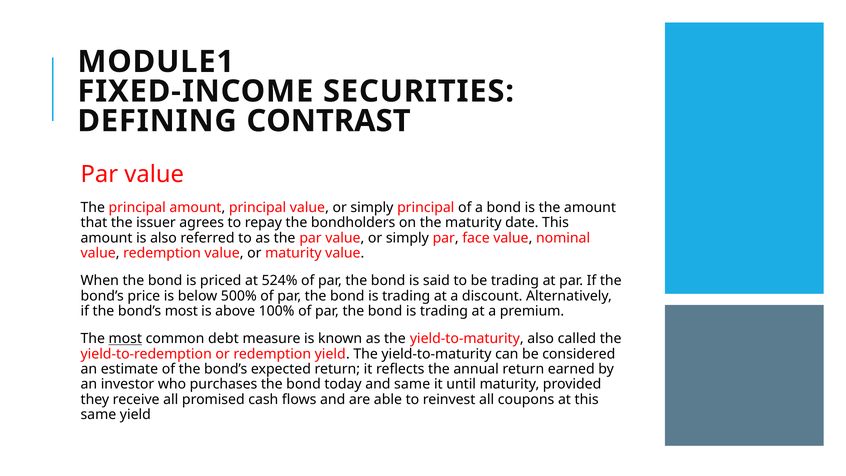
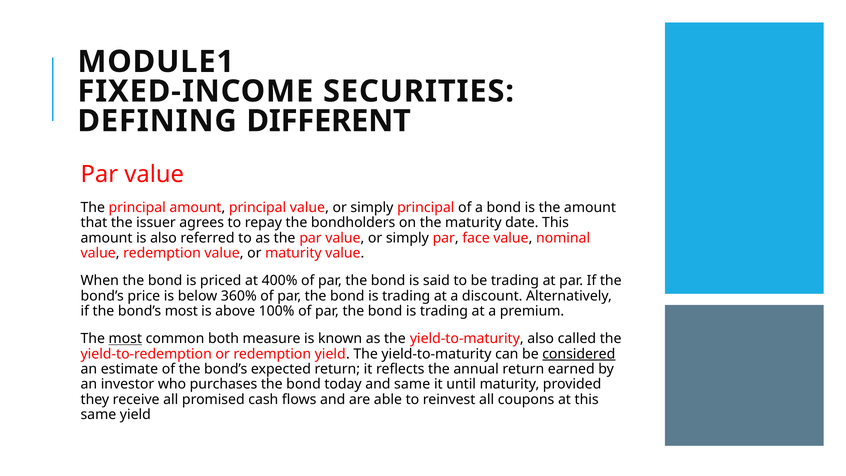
CONTRAST: CONTRAST -> DIFFERENT (329, 121)
524%: 524% -> 400% (280, 281)
500%: 500% -> 360% (239, 296)
debt: debt -> both (224, 339)
considered underline: none -> present (579, 354)
